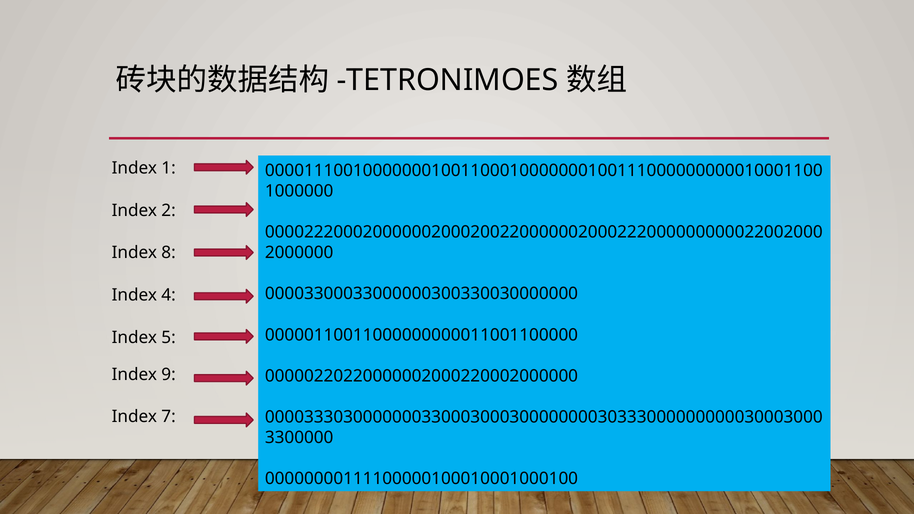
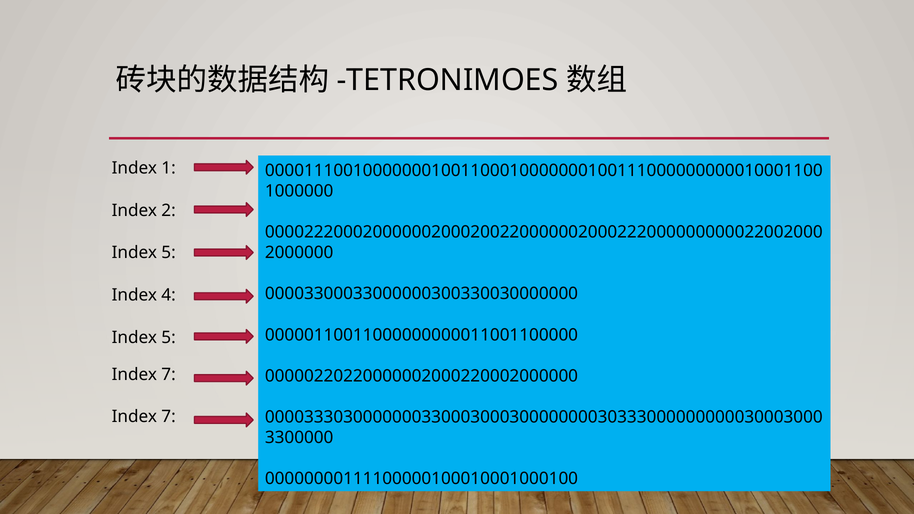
8: 8 -> 5 (169, 253)
9: 9 -> 7 (169, 375)
